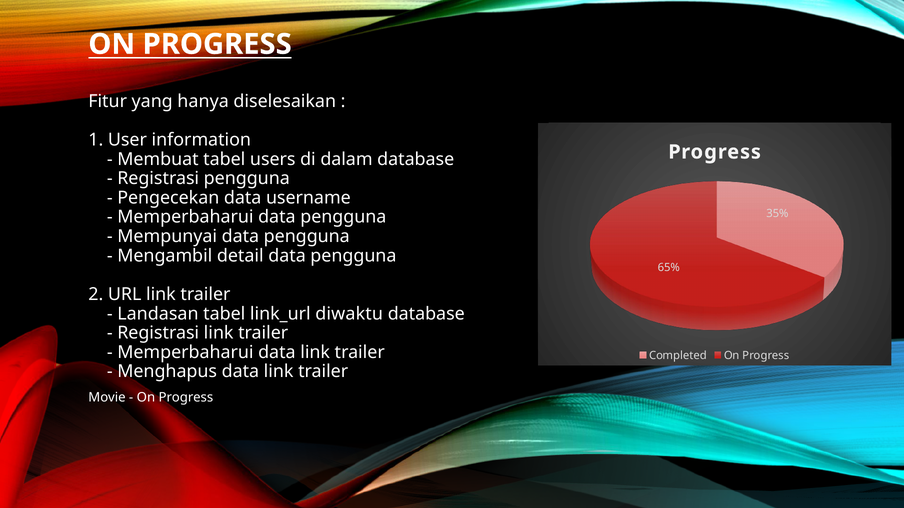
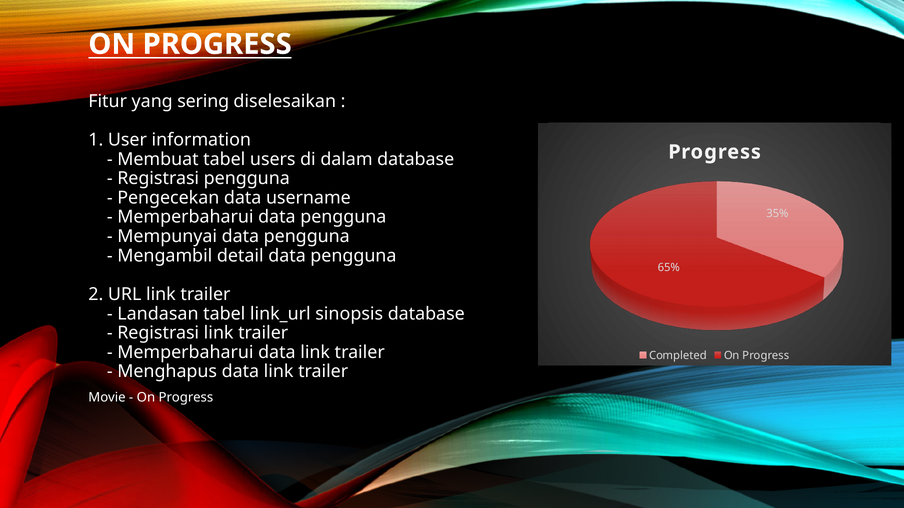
hanya: hanya -> sering (203, 101)
diwaktu: diwaktu -> sinopsis (349, 314)
